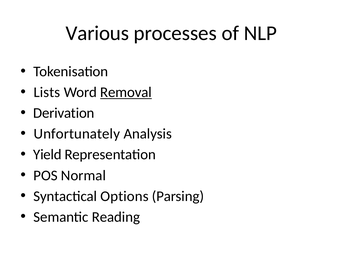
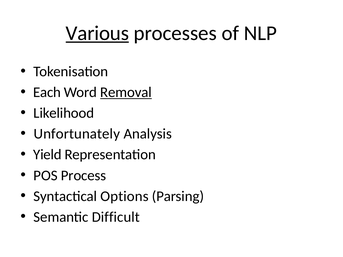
Various underline: none -> present (97, 33)
Lists: Lists -> Each (47, 92)
Derivation: Derivation -> Likelihood (64, 113)
Normal: Normal -> Process (84, 176)
Reading: Reading -> Difficult (116, 217)
